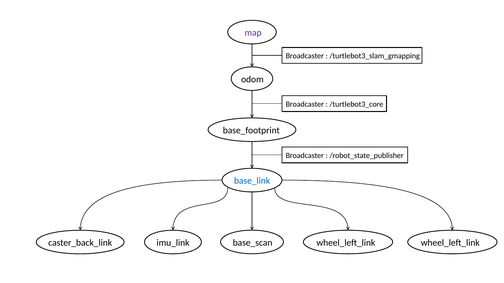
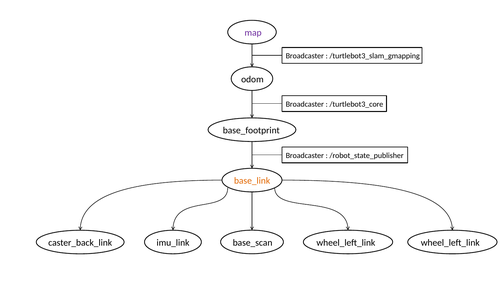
base_link colour: blue -> orange (252, 181)
